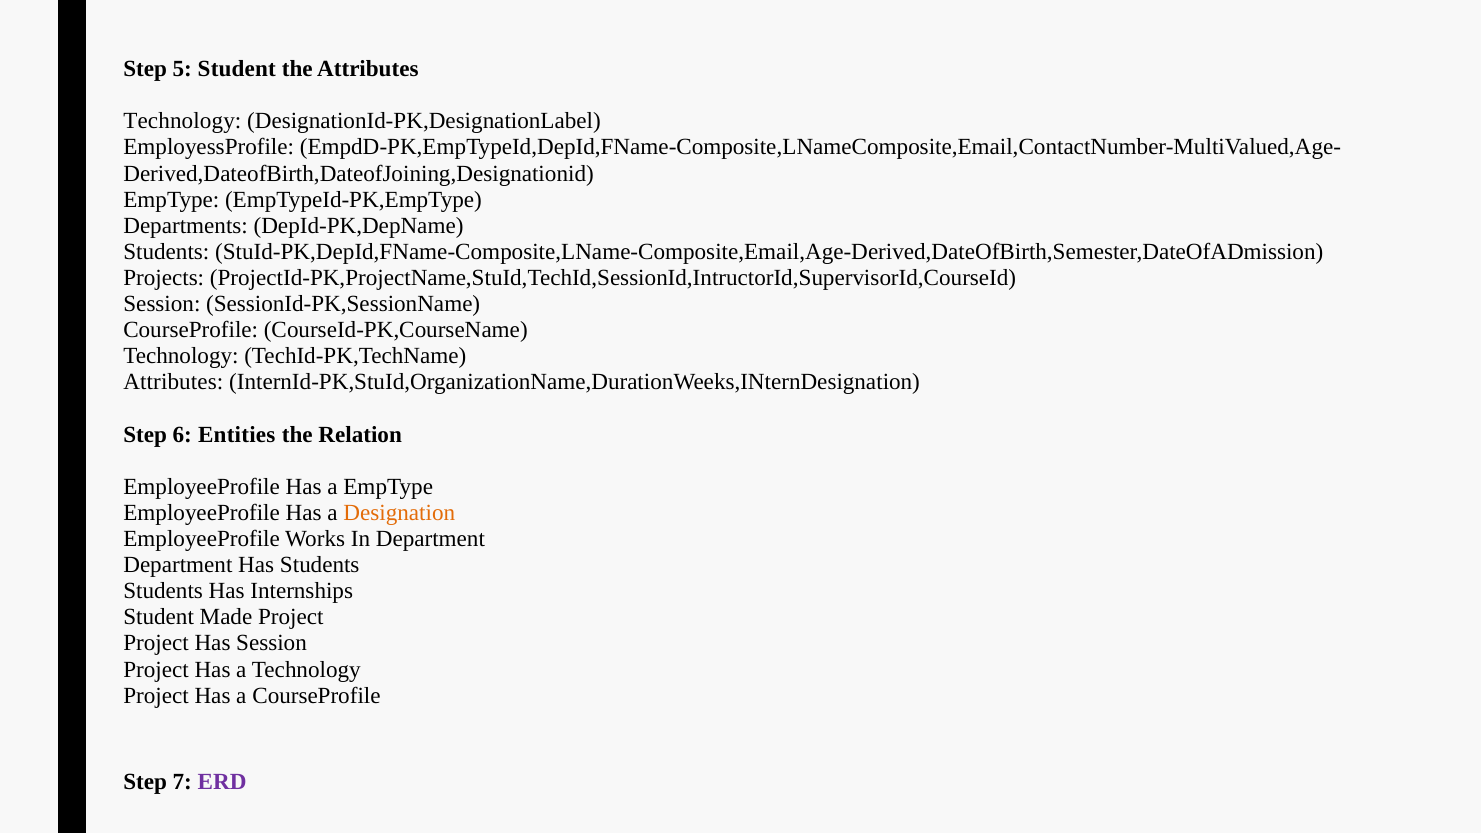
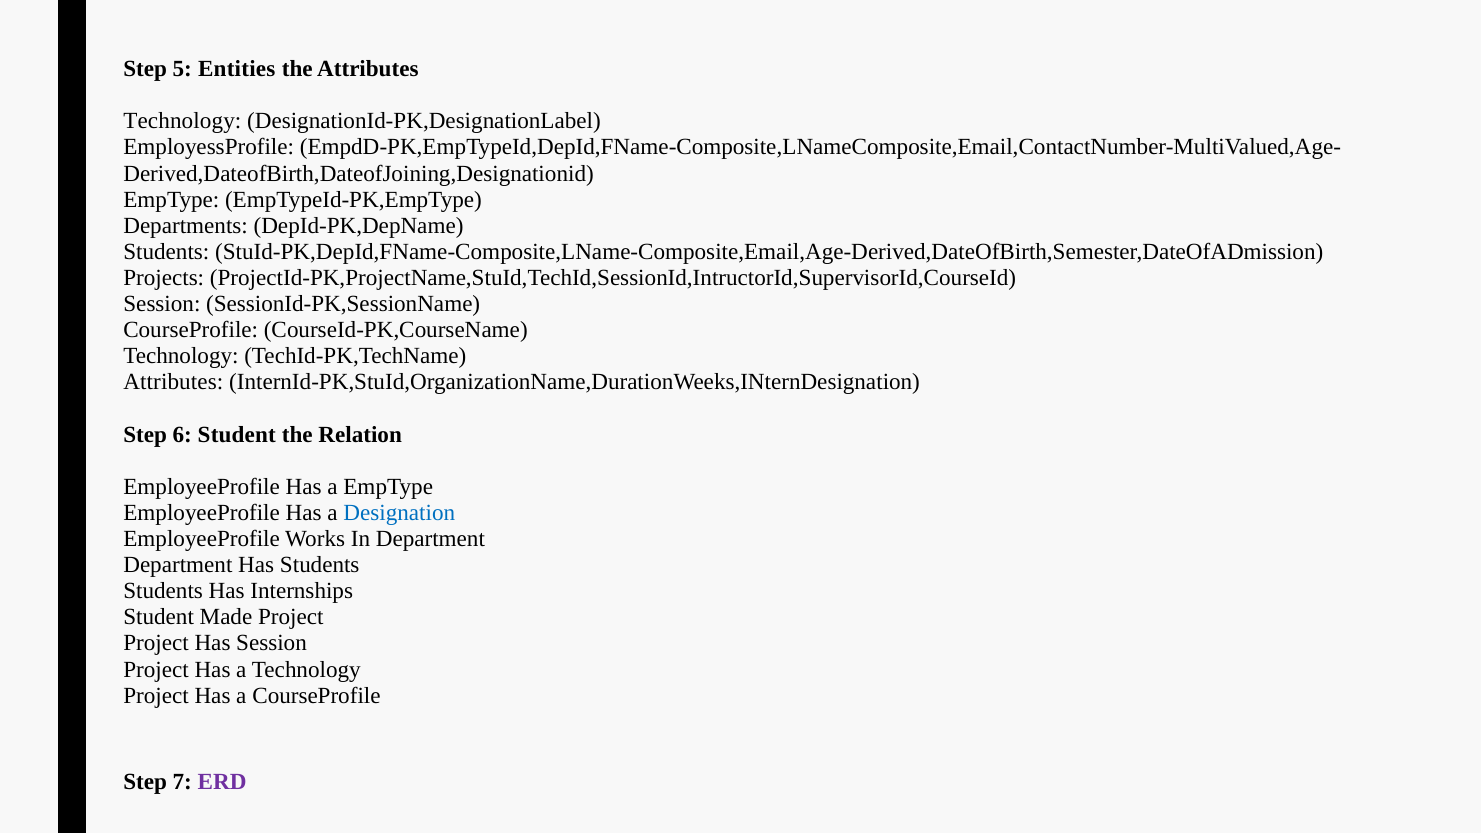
5 Student: Student -> Entities (237, 69)
6 Entities: Entities -> Student (237, 434)
Designation colour: orange -> blue (399, 513)
